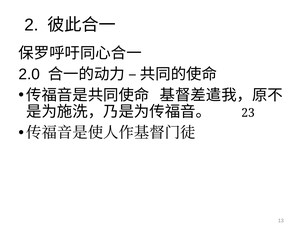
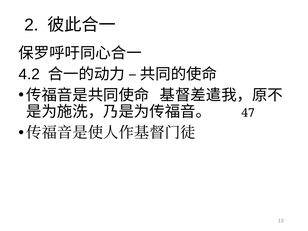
2.0: 2.0 -> 4.2 (29, 74)
23: 23 -> 47 (248, 113)
